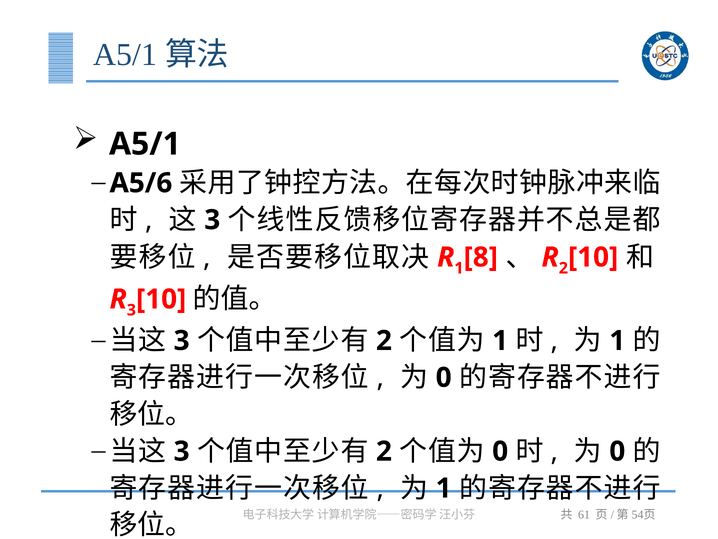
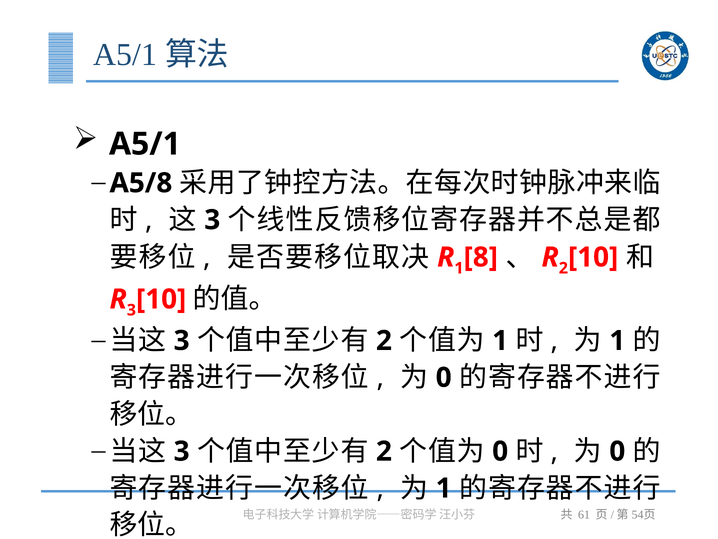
A5/6: A5/6 -> A5/8 (141, 183)
